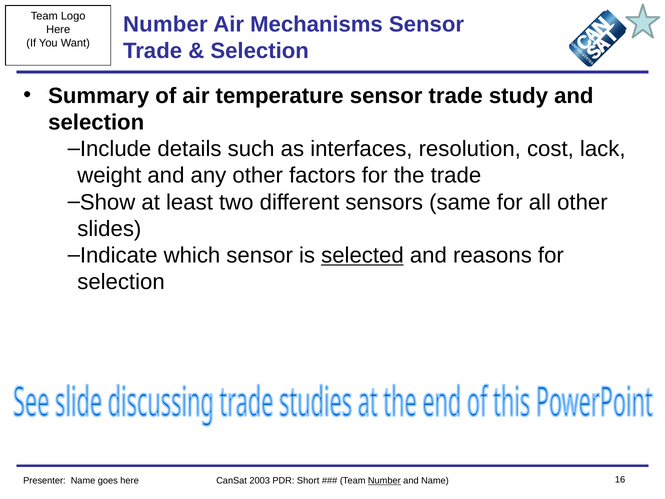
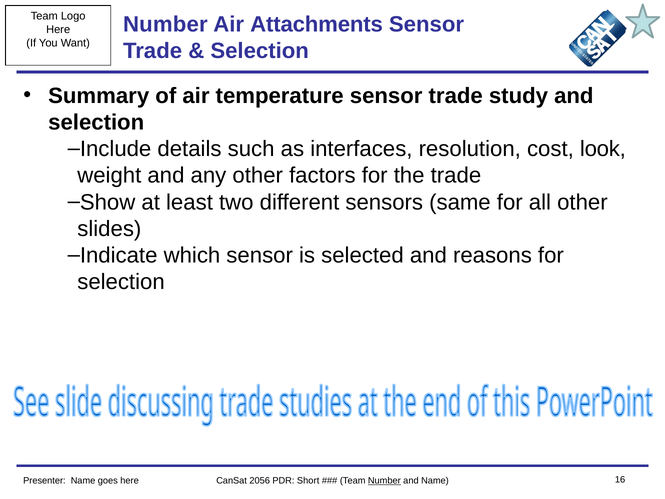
Mechanisms: Mechanisms -> Attachments (317, 24)
lack: lack -> look (603, 149)
selected underline: present -> none (362, 255)
2003: 2003 -> 2056 (260, 481)
